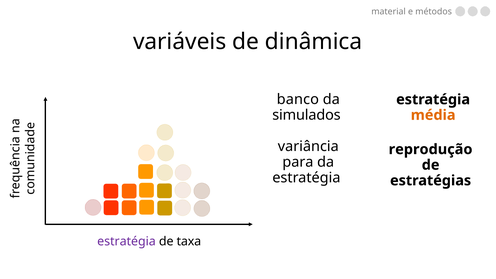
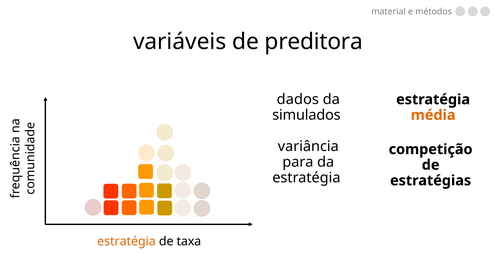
dinâmica: dinâmica -> preditora (314, 42)
banco: banco -> dados (298, 99)
reprodução: reprodução -> competição (431, 149)
estratégia colour: purple -> orange (126, 241)
